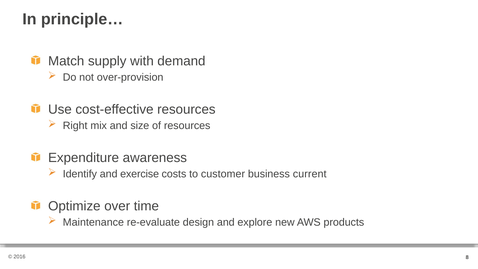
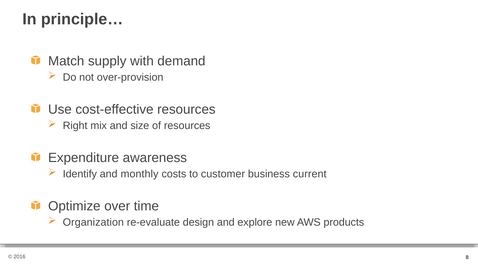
exercise: exercise -> monthly (140, 174)
Maintenance: Maintenance -> Organization (93, 222)
